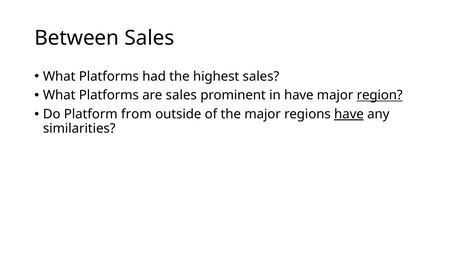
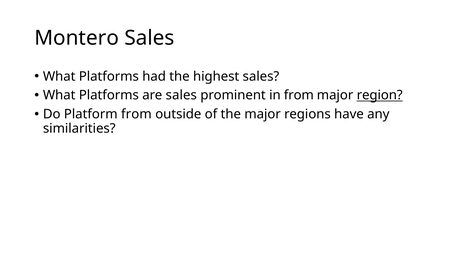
Between: Between -> Montero (77, 38)
in have: have -> from (299, 95)
have underline: present -> none (349, 114)
